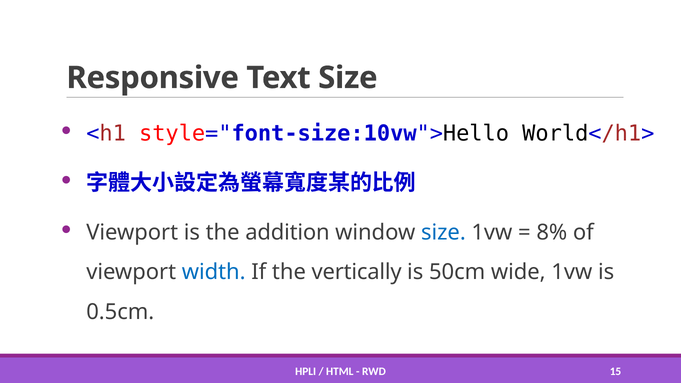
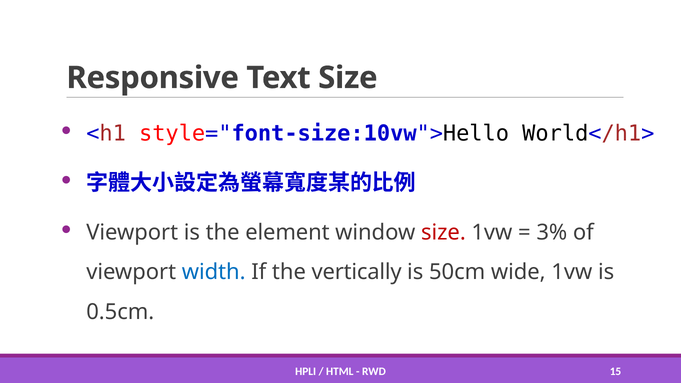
addition: addition -> element (287, 233)
size colour: blue -> red (443, 233)
8%: 8% -> 3% (552, 233)
